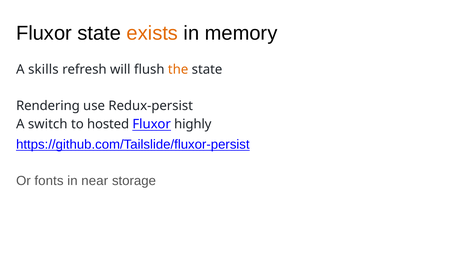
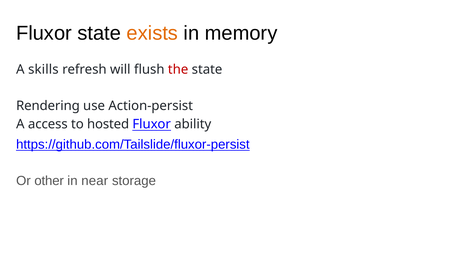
the colour: orange -> red (178, 70)
Redux-persist: Redux-persist -> Action-persist (151, 106)
switch: switch -> access (48, 124)
highly: highly -> ability (193, 124)
fonts: fonts -> other (49, 181)
